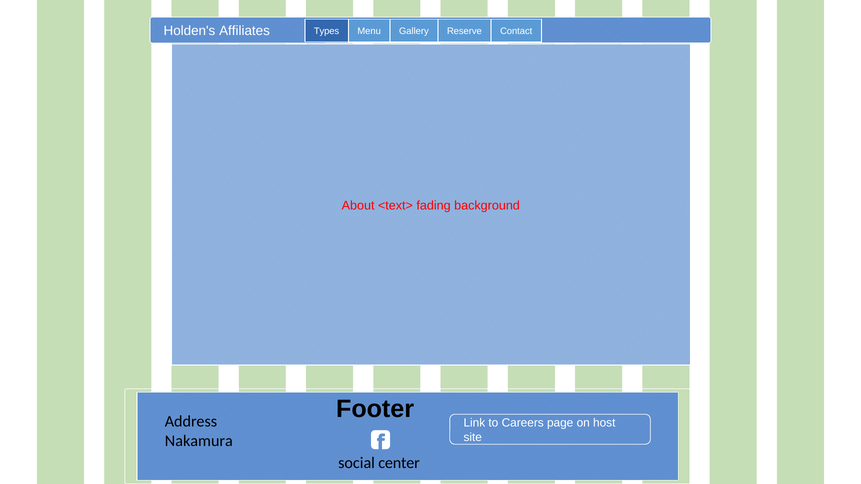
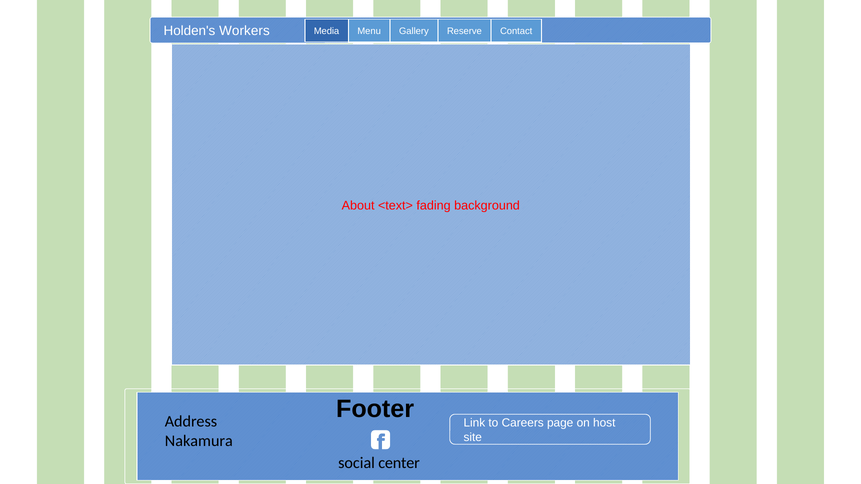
Affiliates: Affiliates -> Workers (244, 31)
Types: Types -> Media (326, 31)
